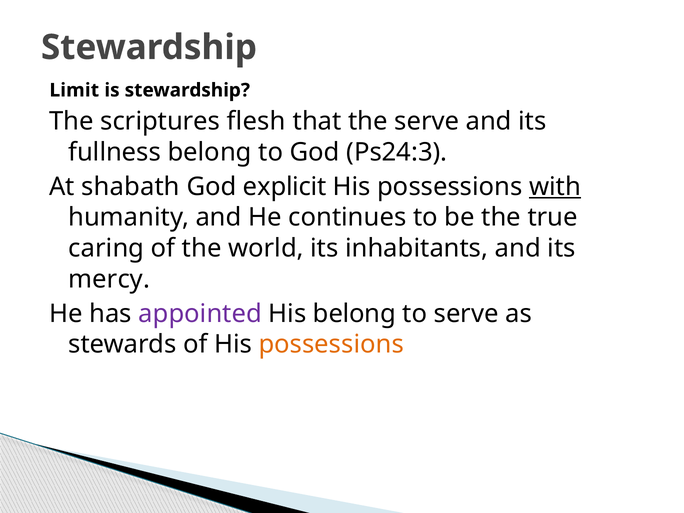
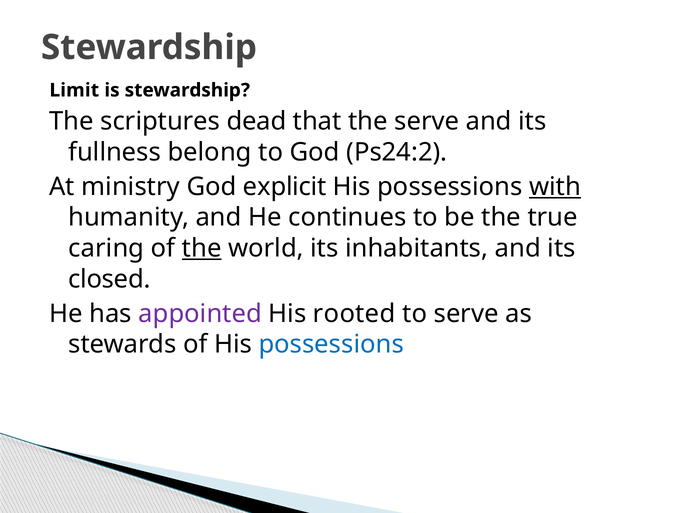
flesh: flesh -> dead (256, 121)
Ps24:3: Ps24:3 -> Ps24:2 (397, 152)
shabath: shabath -> ministry (131, 187)
the underline: none -> present (202, 248)
mercy: mercy -> closed (109, 279)
His belong: belong -> rooted (354, 314)
possessions colour: orange -> blue (331, 345)
